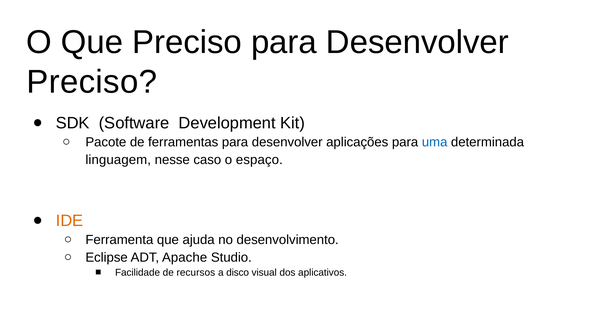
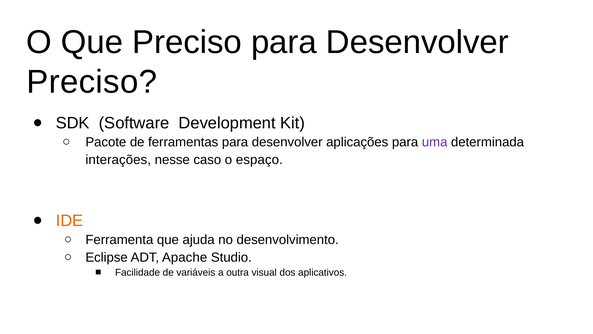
uma colour: blue -> purple (435, 142)
linguagem: linguagem -> interações (118, 160)
recursos: recursos -> variáveis (196, 272)
disco: disco -> outra (238, 272)
